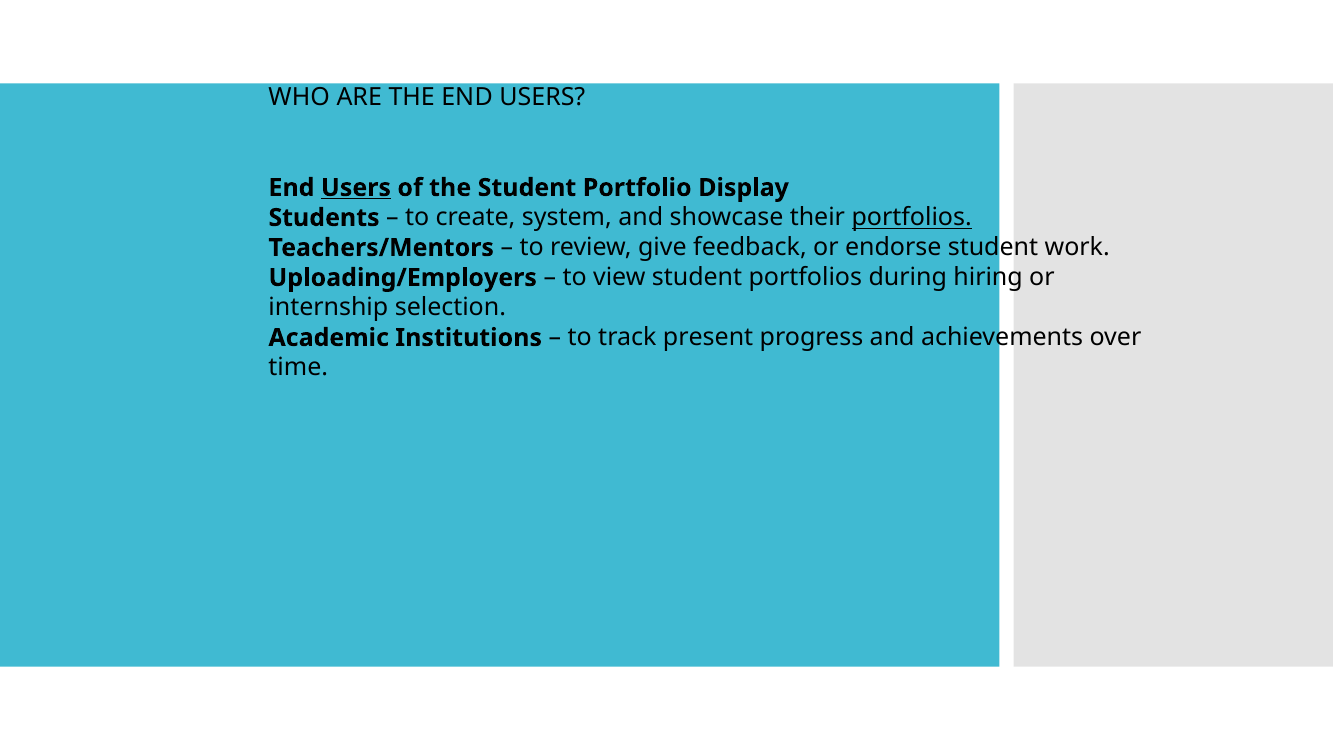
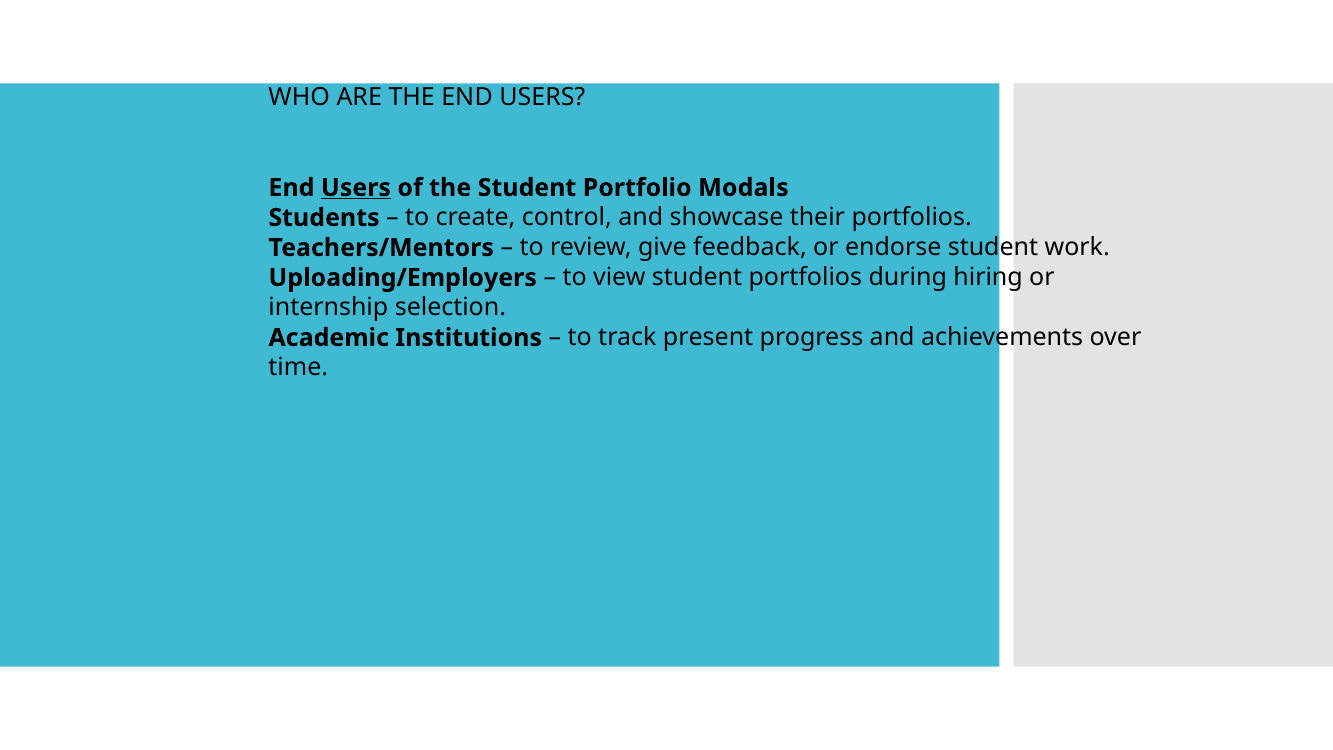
Display: Display -> Modals (743, 188)
system: system -> control (567, 218)
portfolios underline: present -> none (912, 218)
